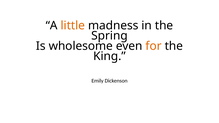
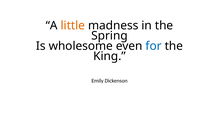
for colour: orange -> blue (154, 46)
